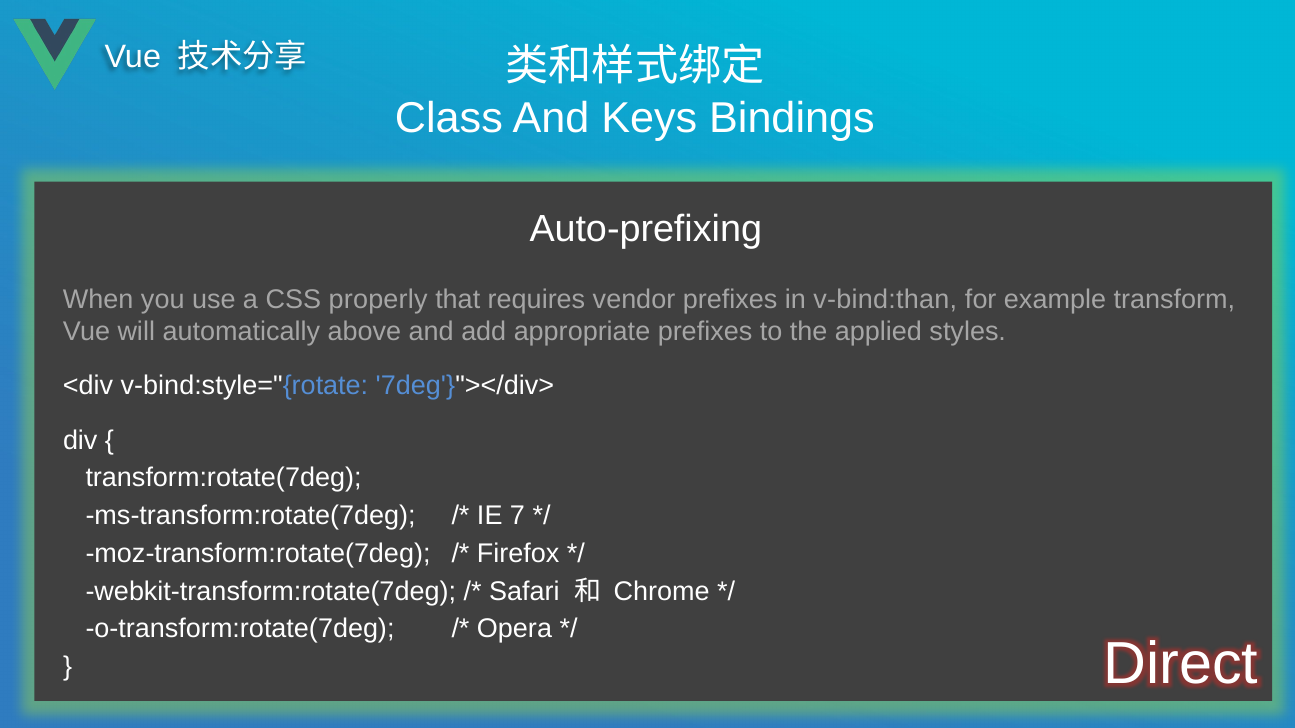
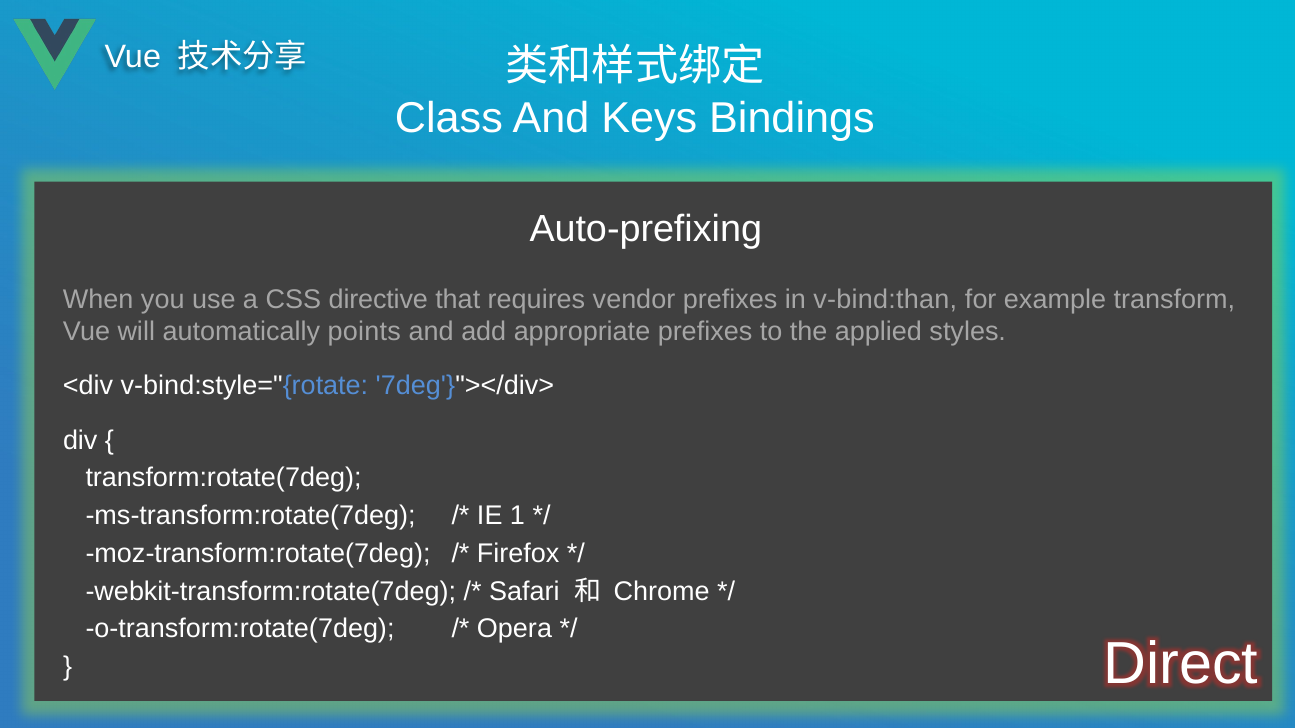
properly: properly -> directive (378, 299)
above: above -> points (364, 332)
7: 7 -> 1 (517, 516)
